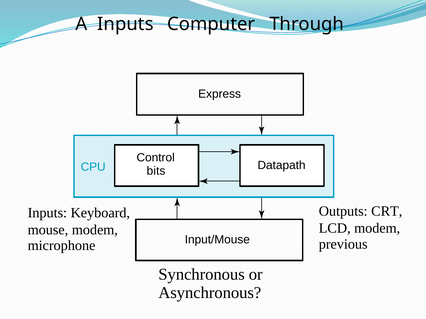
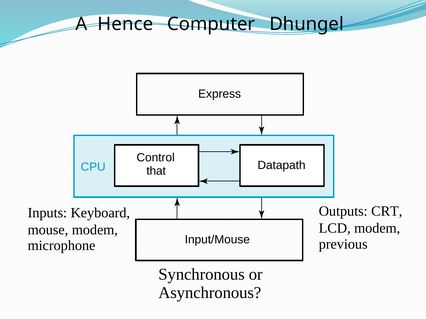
A Inputs: Inputs -> Hence (125, 24)
Through: Through -> Dhungel (307, 24)
bits: bits -> that (156, 171)
